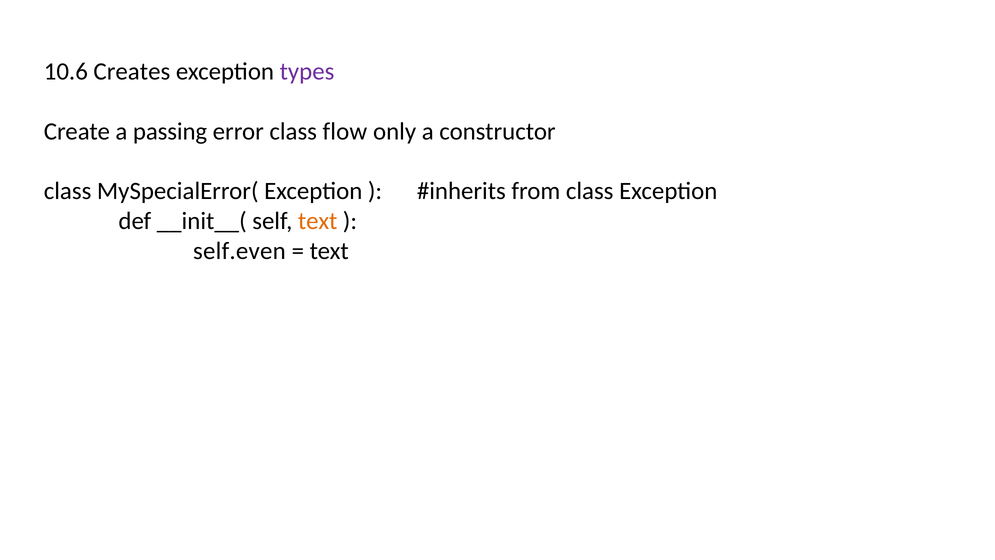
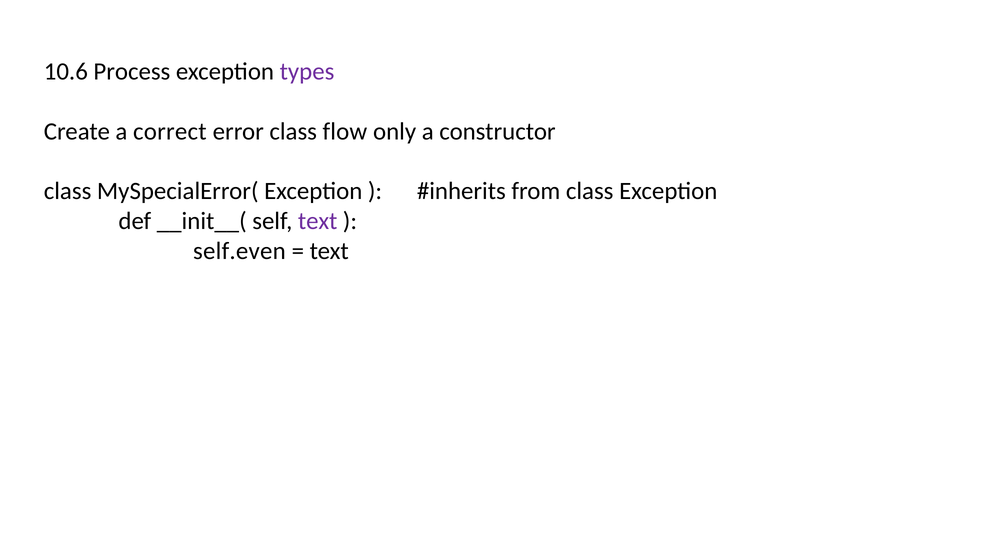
Creates: Creates -> Process (132, 72)
passing: passing -> correct (170, 131)
text colour: orange -> purple (318, 221)
